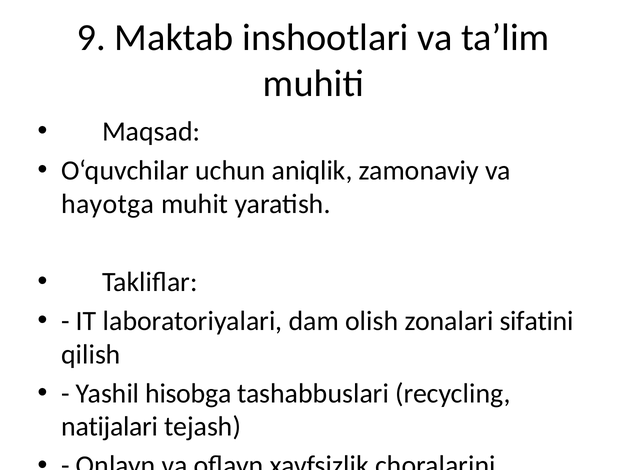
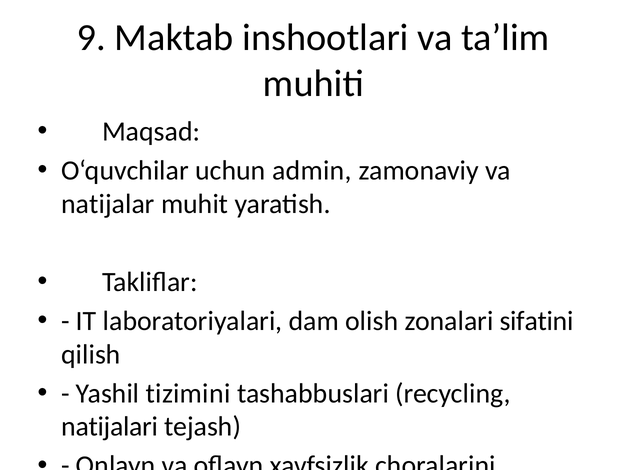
aniqlik: aniqlik -> admin (312, 171)
hayotga: hayotga -> natijalar (108, 204)
hisobga: hisobga -> tizimini (188, 394)
